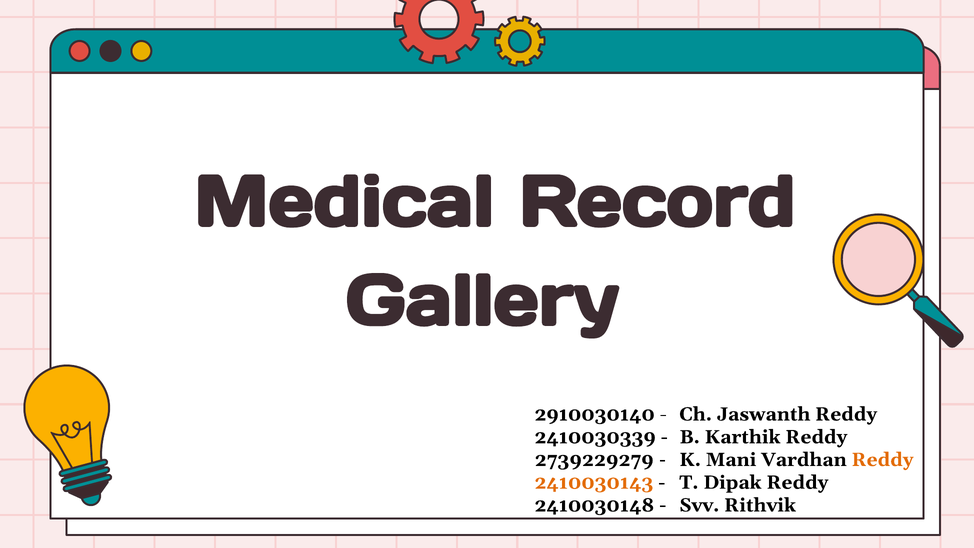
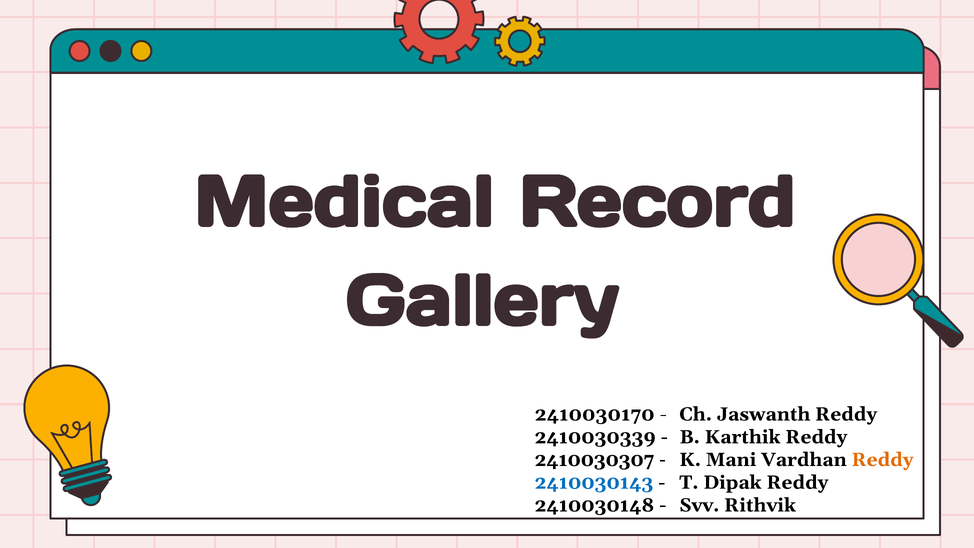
2910030140: 2910030140 -> 2410030170 (595, 414)
2739229279: 2739229279 -> 2410030307 (594, 460)
2410030143 colour: orange -> blue (594, 482)
